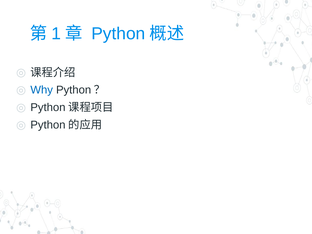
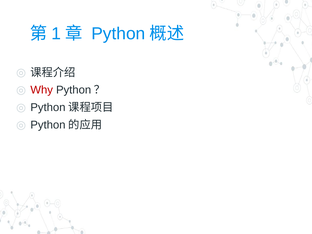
Why colour: blue -> red (42, 90)
